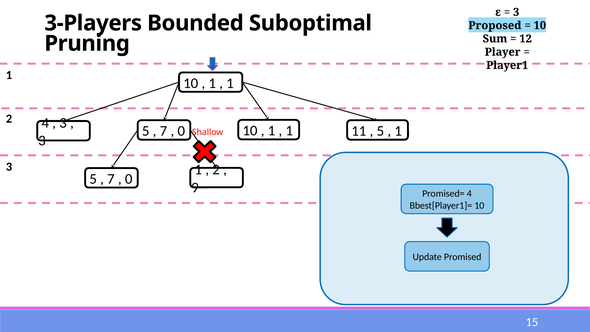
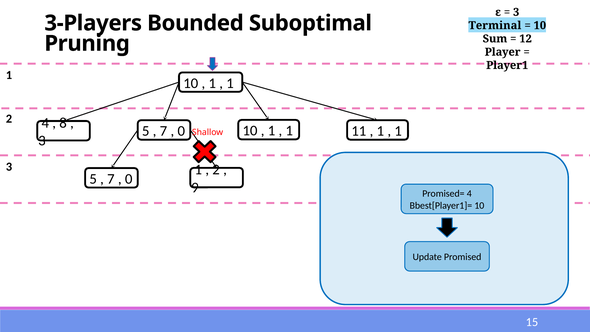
Proposed: Proposed -> Terminal (495, 25)
3: 3 -> 8 (63, 123)
5: 5 -> 1 (380, 131)
